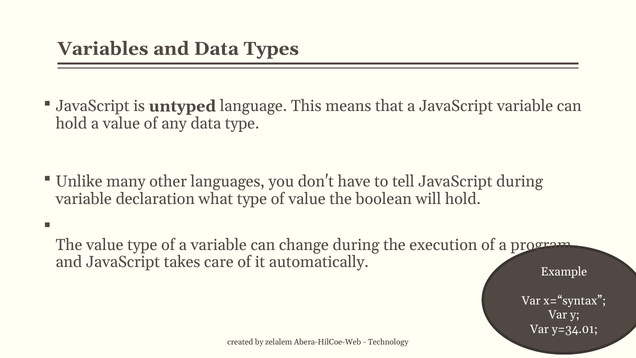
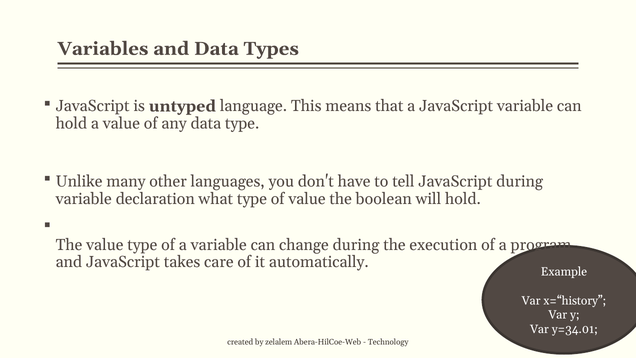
x=“syntax: x=“syntax -> x=“history (575, 300)
